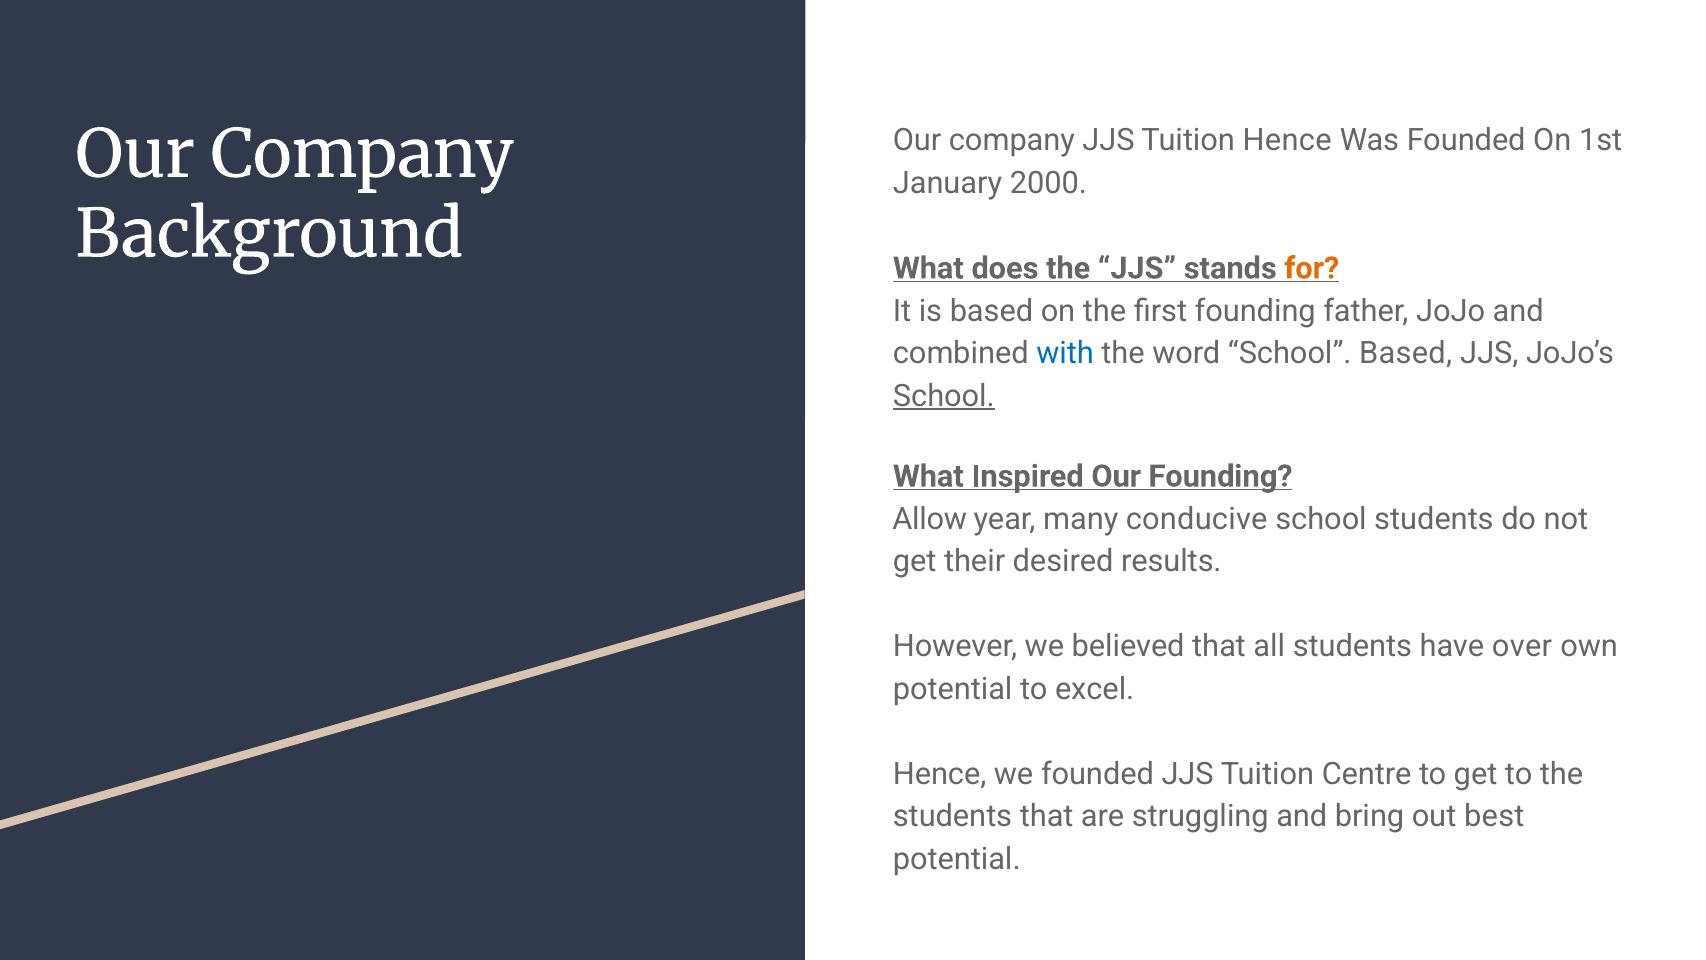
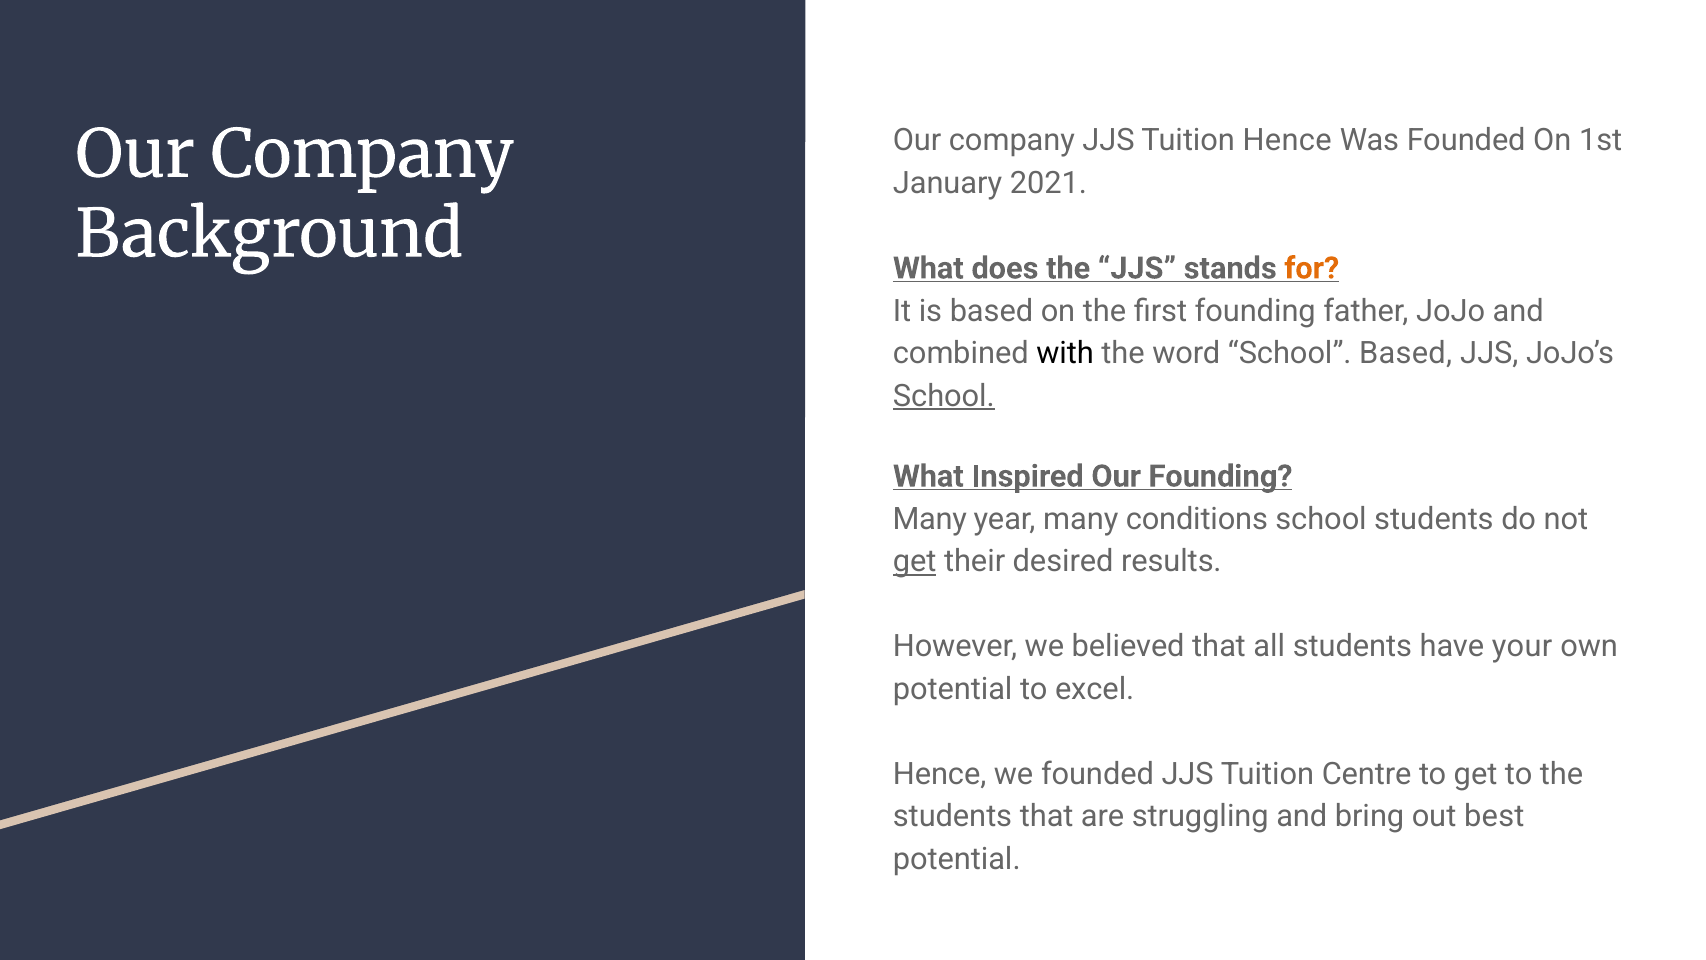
2000: 2000 -> 2021 (1048, 183)
with colour: blue -> black (1065, 353)
Allow: Allow -> Many (930, 519)
conducive: conducive -> conditions (1197, 519)
get underline: none -> present (915, 561)
over: over -> your (1522, 646)
